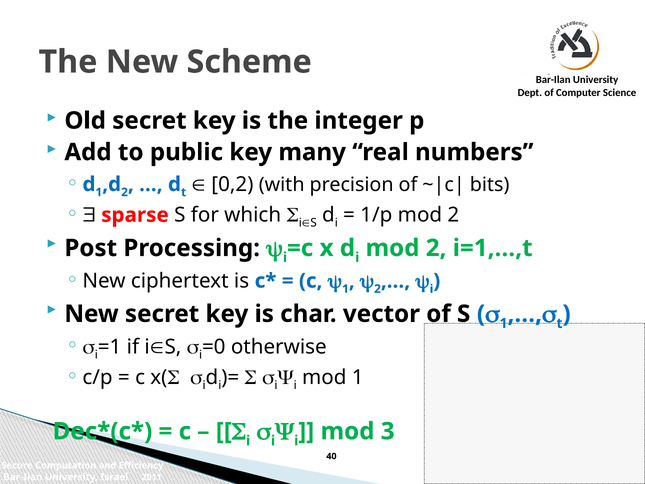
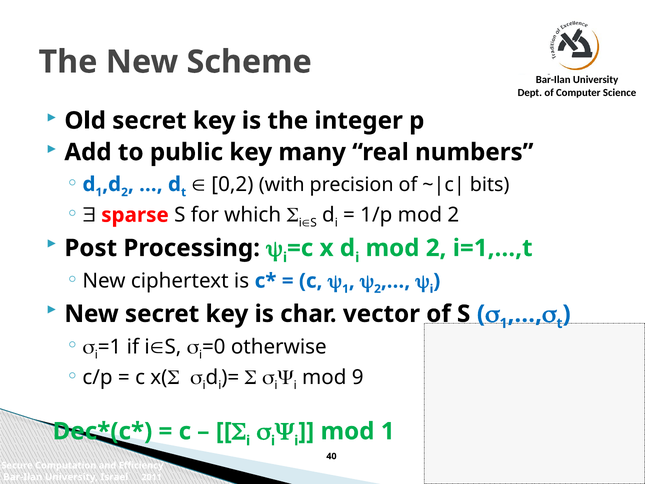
mod 1: 1 -> 9 (358, 377)
mod 3: 3 -> 1 (388, 431)
